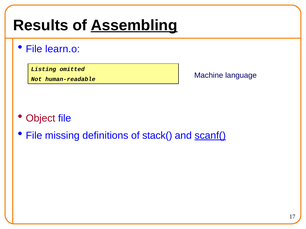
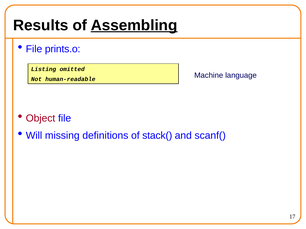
learn.o: learn.o -> prints.o (63, 49)
File: File -> Will (34, 136)
scanf( underline: present -> none (210, 136)
